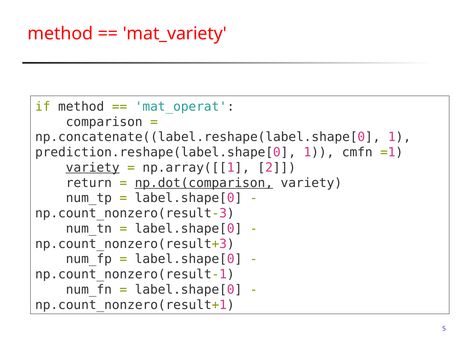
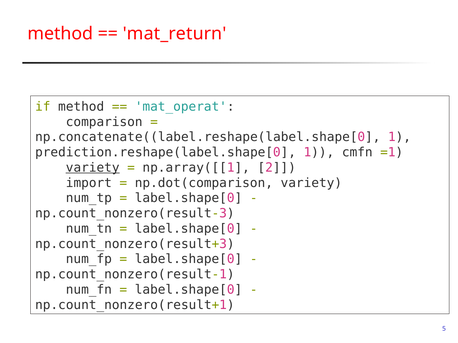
mat_variety: mat_variety -> mat_return (175, 34)
return: return -> import (89, 183)
np.dot(comparison underline: present -> none (204, 183)
